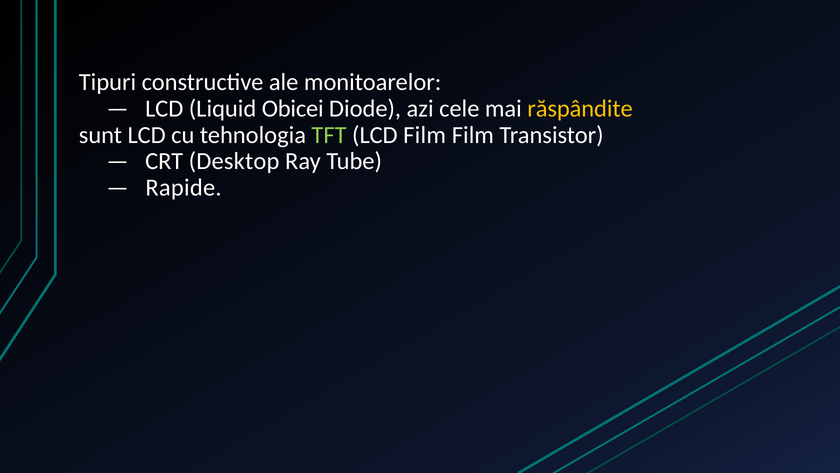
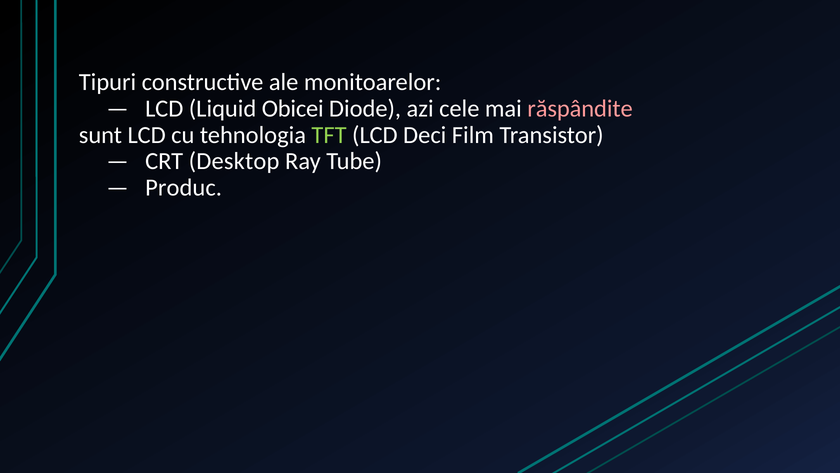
răspândite colour: yellow -> pink (580, 108)
LCD Film: Film -> Deci (425, 135)
Rapide: Rapide -> Produc (184, 188)
